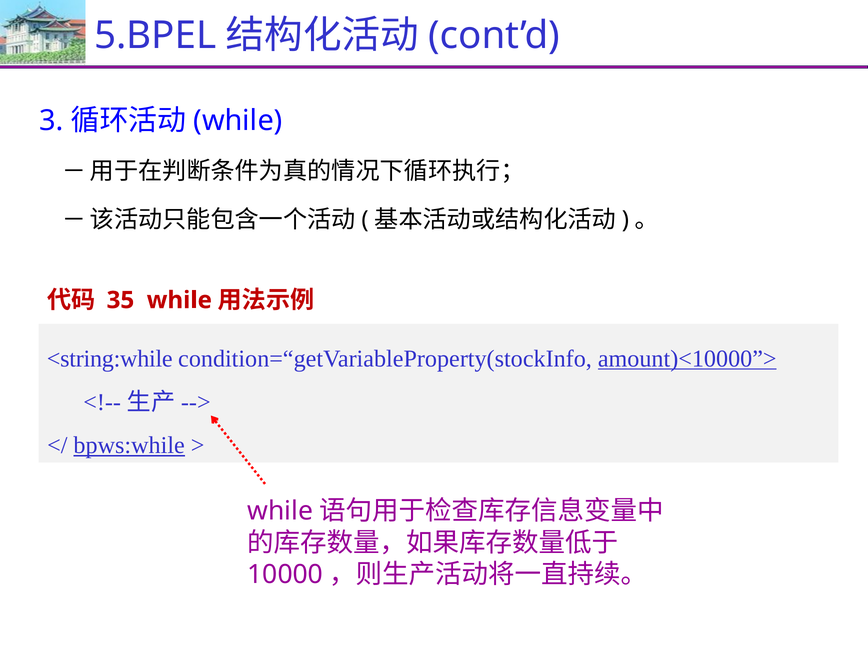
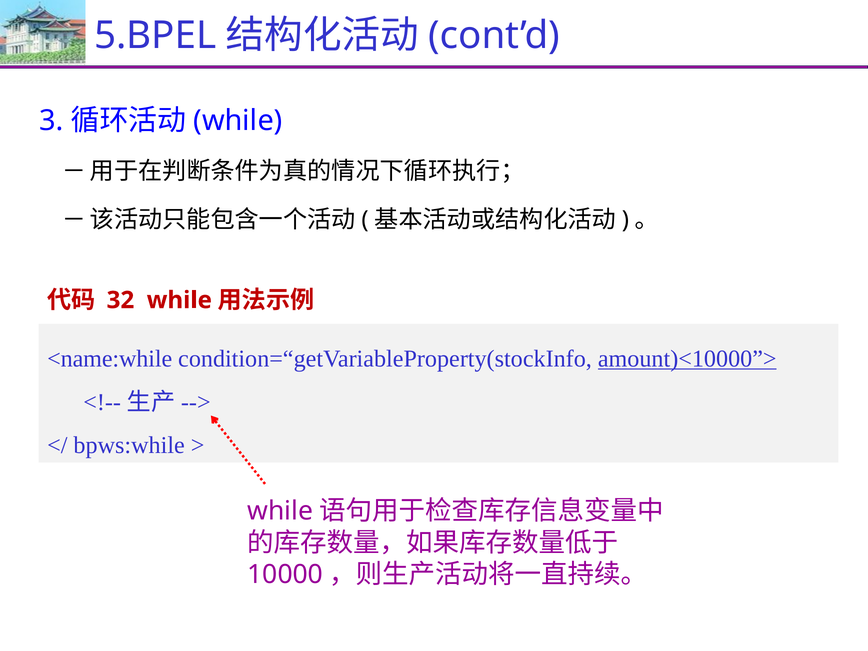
35: 35 -> 32 (120, 300)
<string:while: <string:while -> <name:while (110, 359)
bpws:while underline: present -> none (129, 445)
